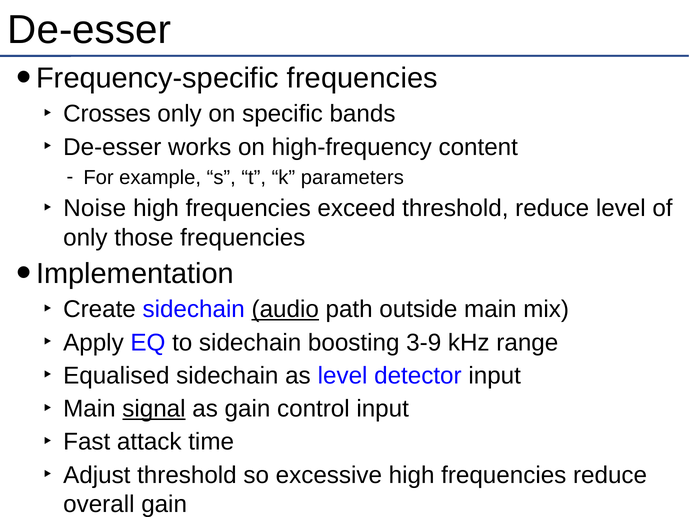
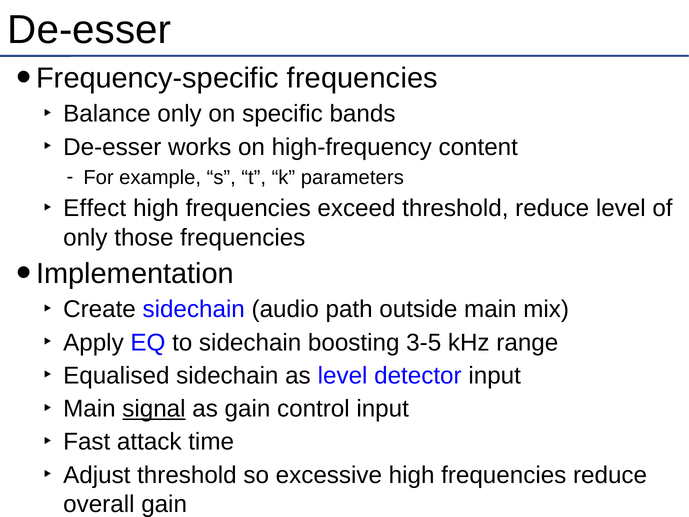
Crosses: Crosses -> Balance (107, 114)
Noise: Noise -> Effect (95, 208)
audio underline: present -> none (285, 309)
3-9: 3-9 -> 3-5 (424, 342)
